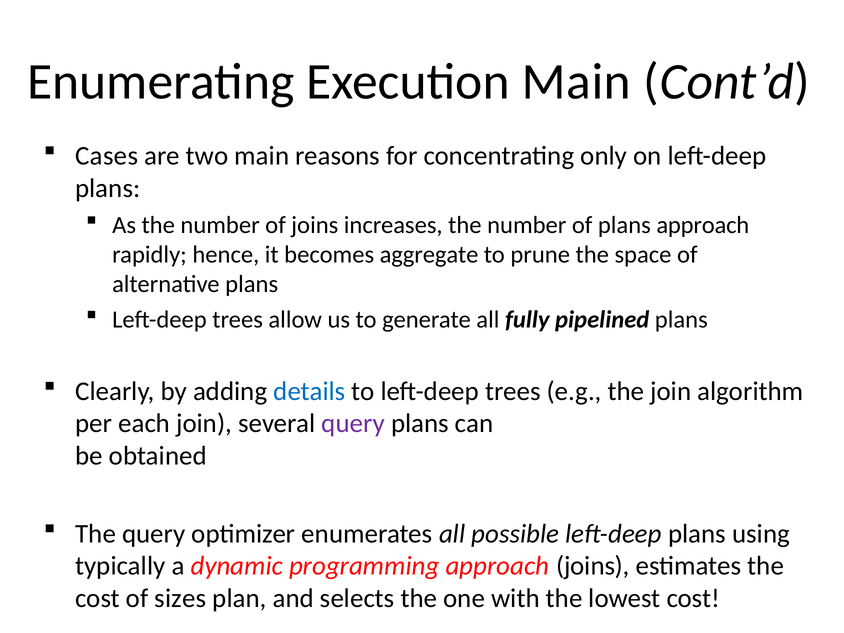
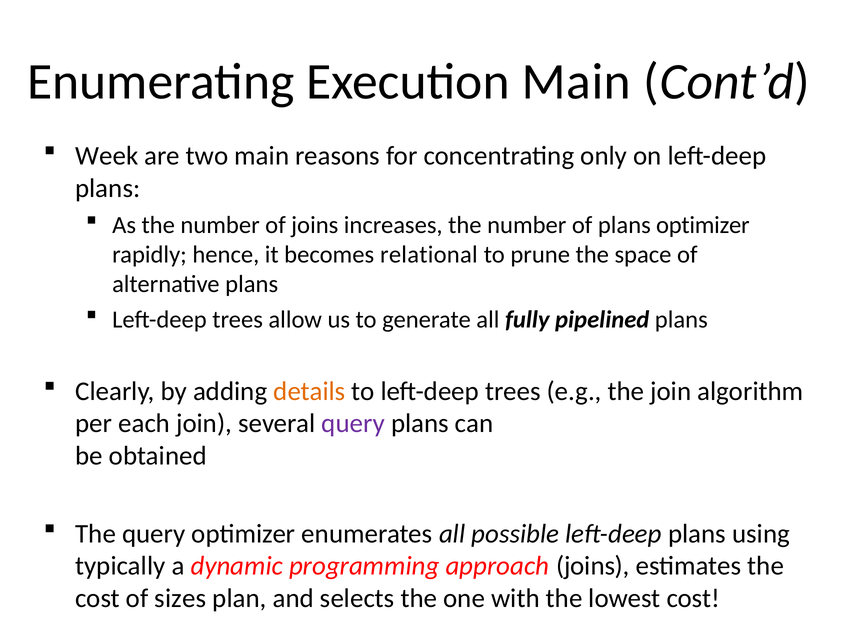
Cases: Cases -> Week (107, 156)
plans approach: approach -> optimizer (703, 225)
aggregate: aggregate -> relational (429, 255)
details colour: blue -> orange (309, 391)
